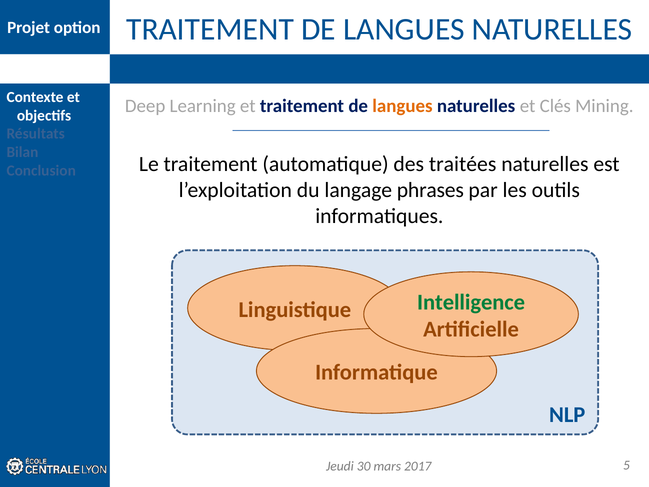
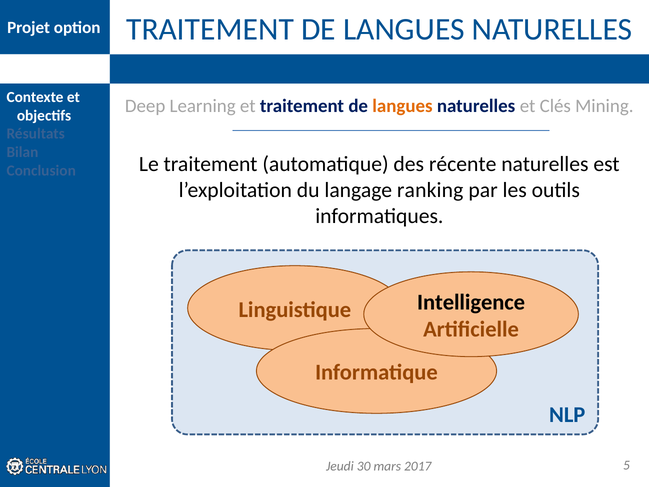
traitées: traitées -> récente (463, 164)
phrases: phrases -> ranking (430, 190)
Intelligence colour: green -> black (471, 302)
